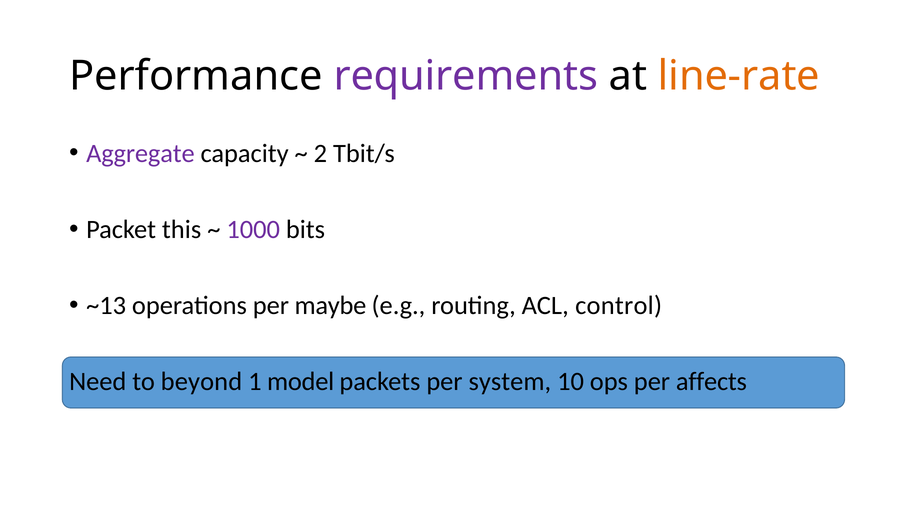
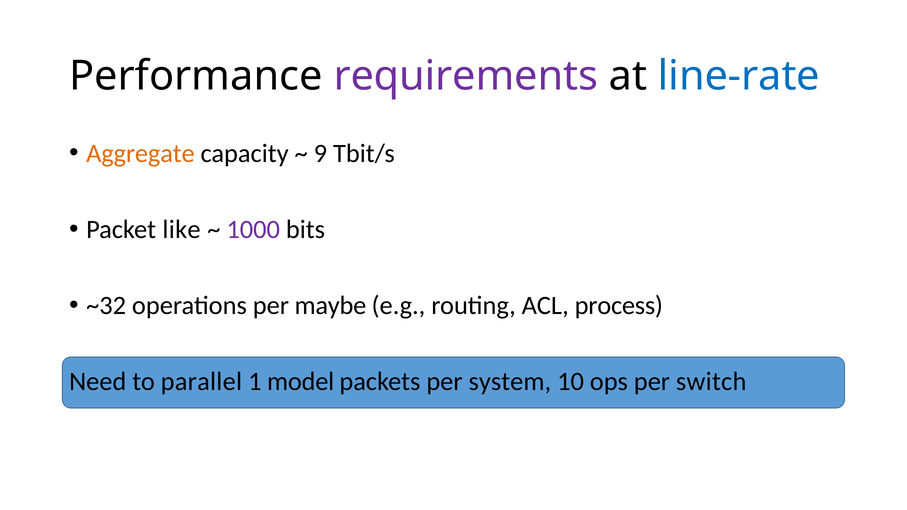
line-rate colour: orange -> blue (739, 76)
Aggregate colour: purple -> orange (140, 153)
2: 2 -> 9 (320, 153)
this: this -> like (182, 229)
~13: ~13 -> ~32 (106, 305)
control: control -> process (619, 305)
beyond: beyond -> parallel (201, 382)
affects: affects -> switch (711, 382)
